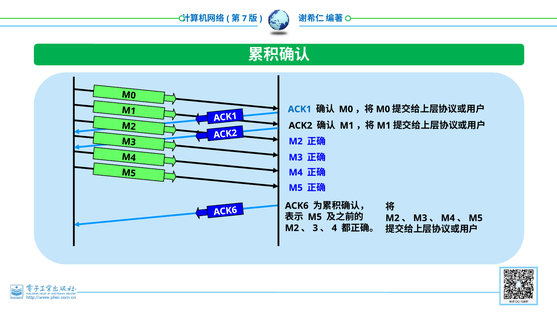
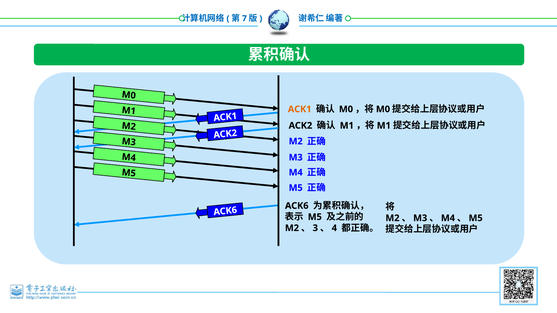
ACK1 colour: blue -> orange (300, 109)
